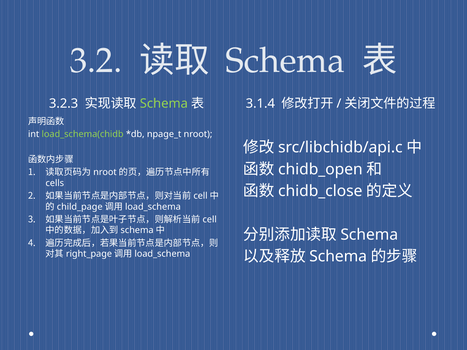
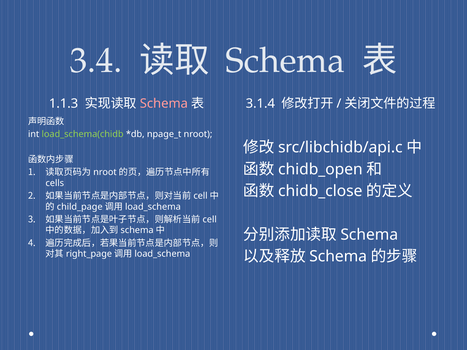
3.2: 3.2 -> 3.4 (96, 61)
3.2.3: 3.2.3 -> 1.1.3 (64, 104)
Schema colour: light green -> pink (164, 104)
